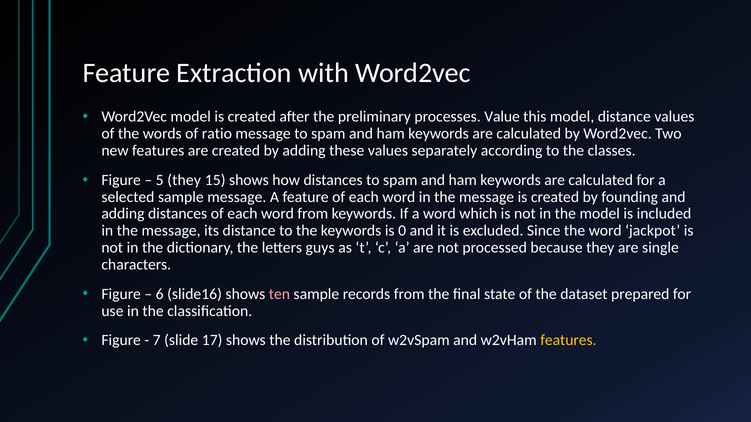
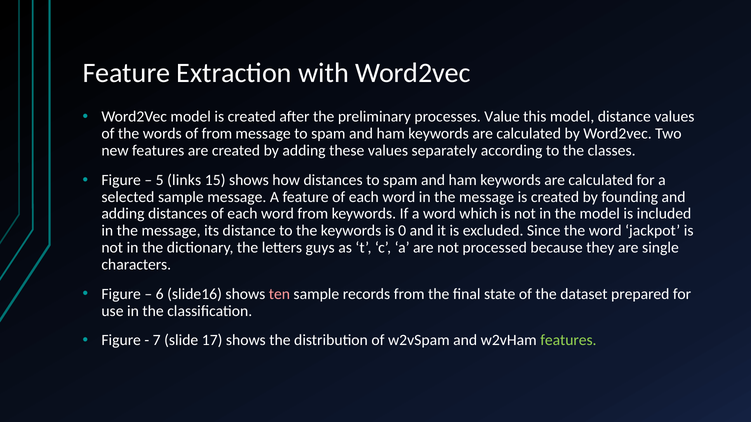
of ratio: ratio -> from (217, 134)
5 they: they -> links (184, 180)
features colour: yellow -> light green (568, 341)
